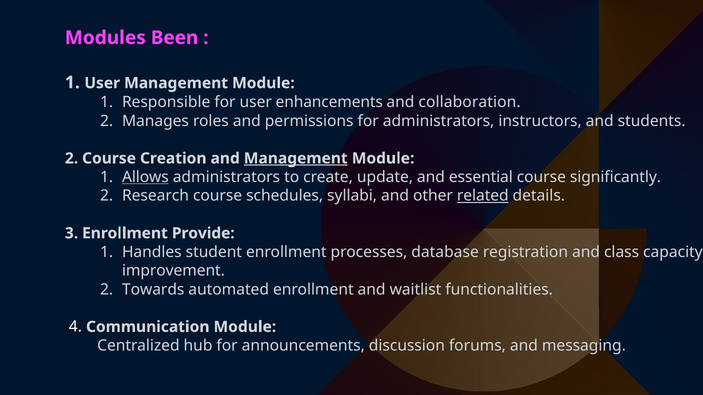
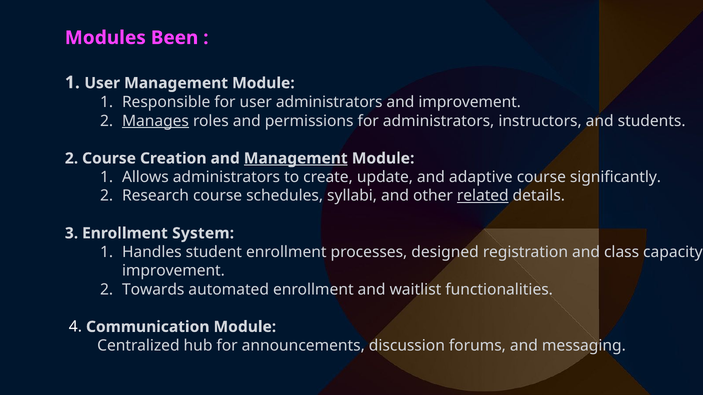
user enhancements: enhancements -> administrators (329, 102)
and collaboration: collaboration -> improvement (470, 102)
Manages underline: none -> present (155, 121)
Allows underline: present -> none (145, 177)
essential: essential -> adaptive (481, 177)
Provide: Provide -> System (203, 233)
database: database -> designed (445, 252)
